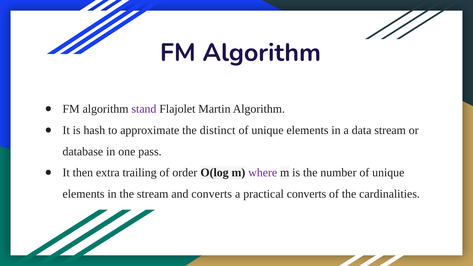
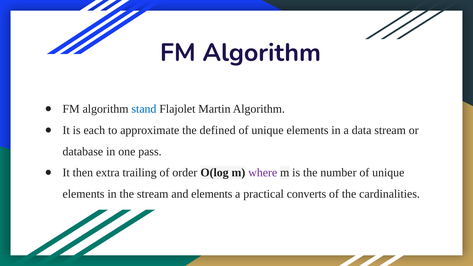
stand colour: purple -> blue (144, 109)
hash: hash -> each (94, 130)
distinct: distinct -> defined (218, 130)
and converts: converts -> elements (212, 194)
